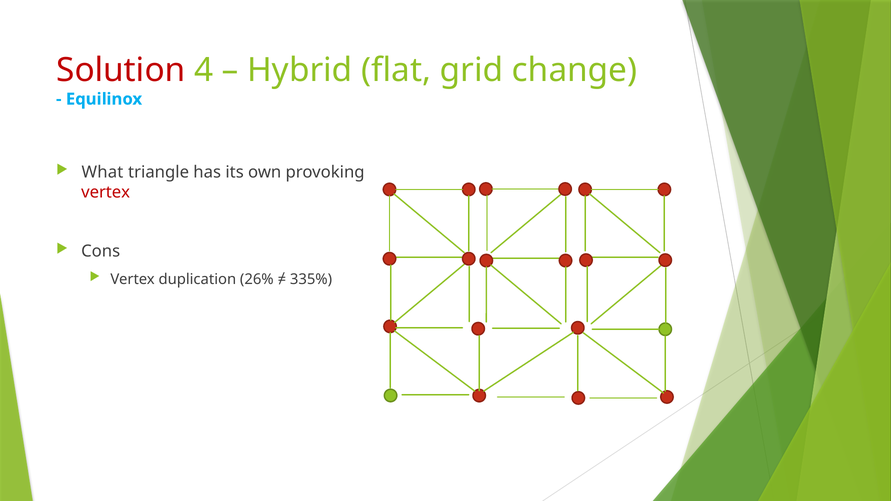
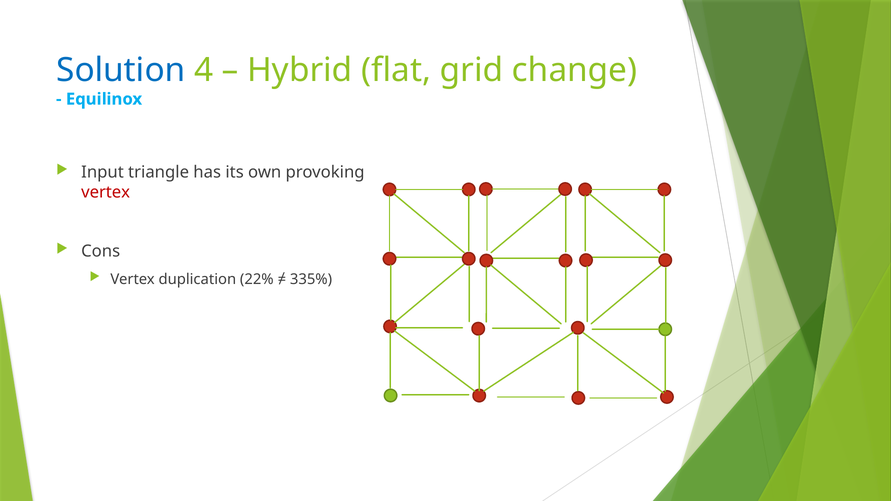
Solution colour: red -> blue (121, 70)
What: What -> Input (103, 172)
26%: 26% -> 22% (257, 279)
